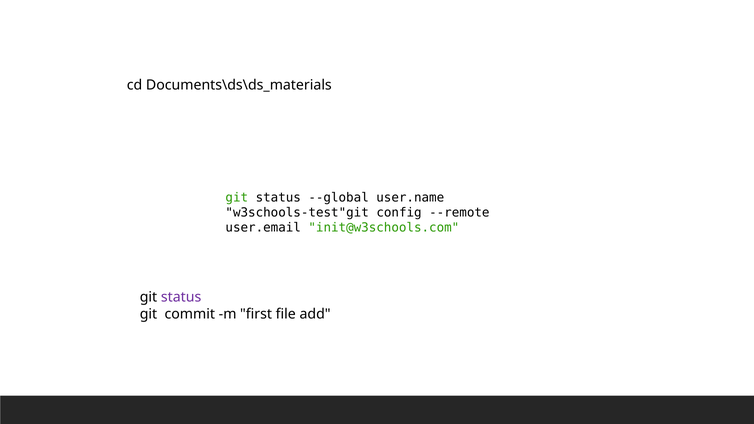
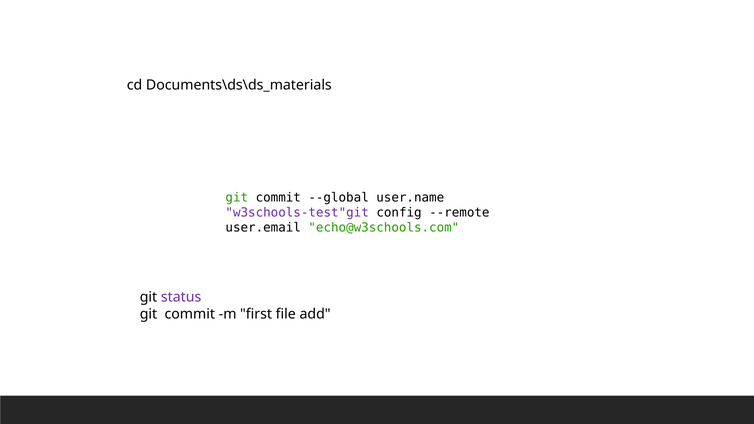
status: status -> commit (278, 198)
w3schools-test"git colour: black -> purple (297, 213)
init@w3schools.com: init@w3schools.com -> echo@w3schools.com (384, 228)
